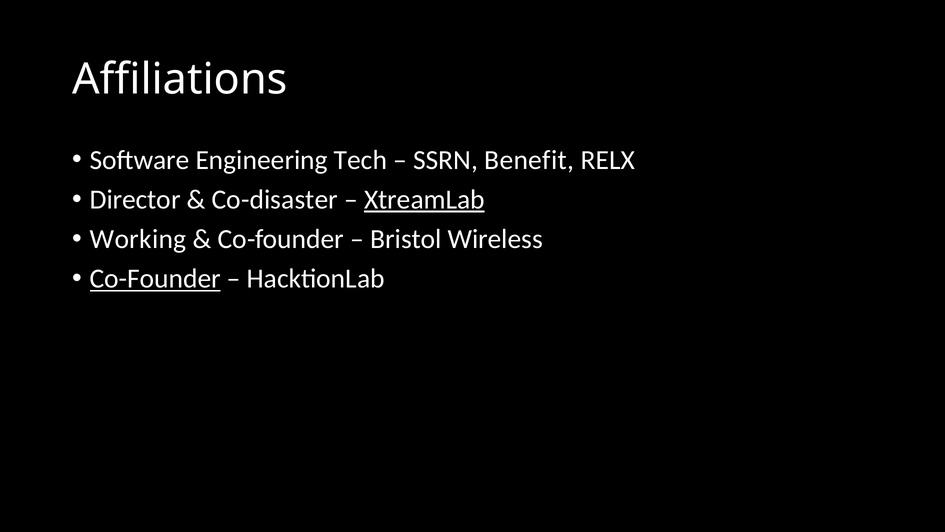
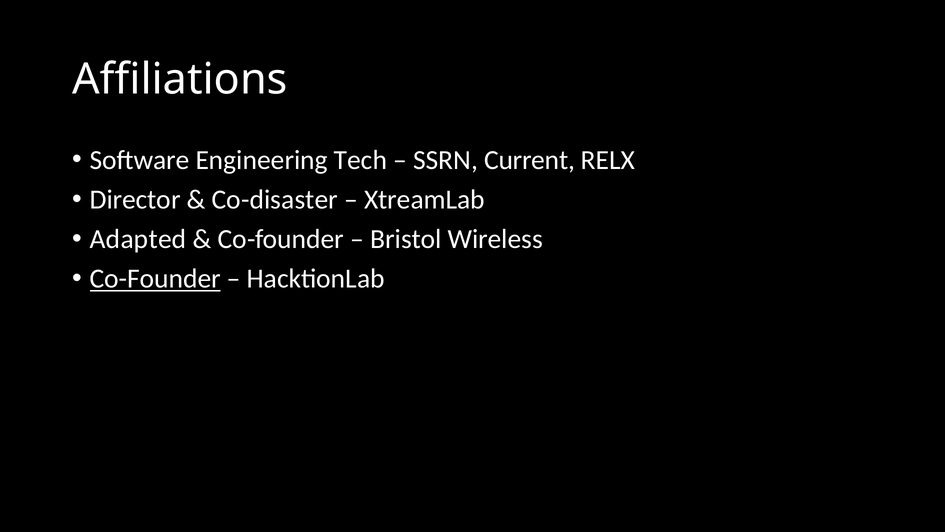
Benefit: Benefit -> Current (530, 160)
XtreamLab underline: present -> none (424, 199)
Working: Working -> Adapted (138, 239)
